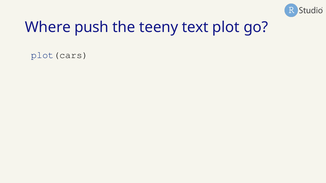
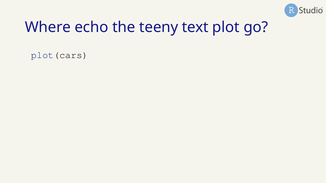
push: push -> echo (91, 27)
